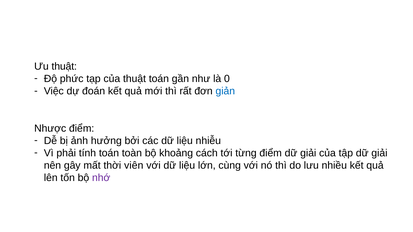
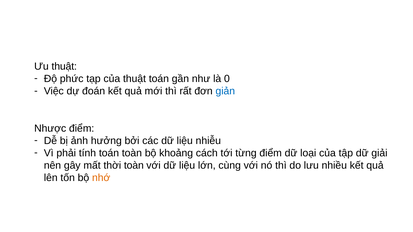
điểm dữ giải: giải -> loại (308, 153)
thời viên: viên -> toàn (134, 166)
nhớ colour: purple -> orange (101, 178)
